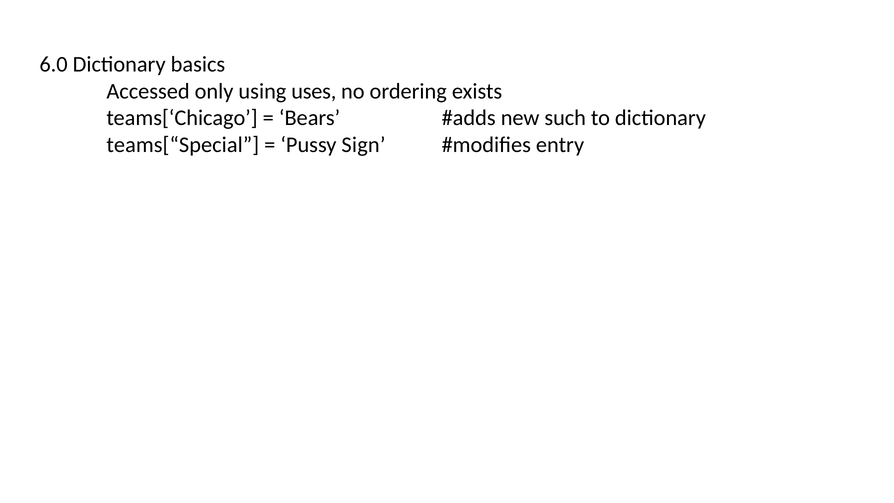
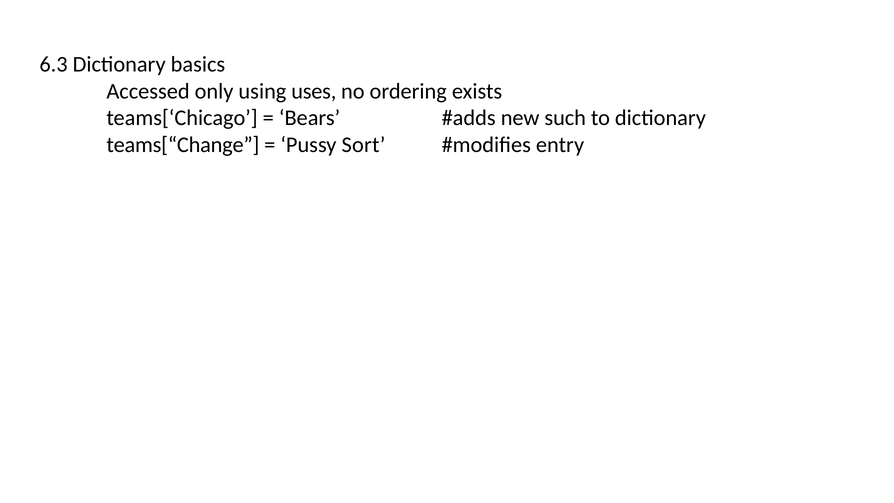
6.0: 6.0 -> 6.3 (53, 64)
teams[“Special: teams[“Special -> teams[“Change (183, 145)
Sign: Sign -> Sort (363, 145)
